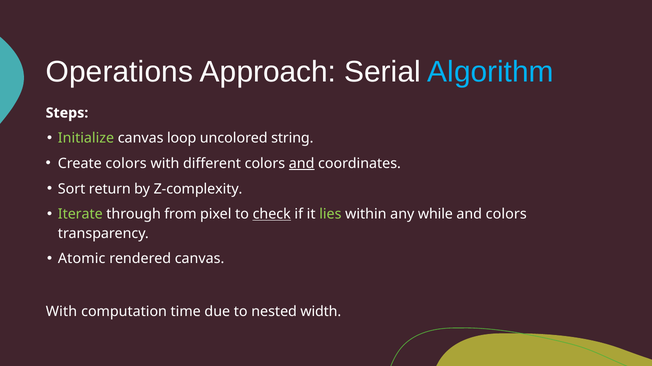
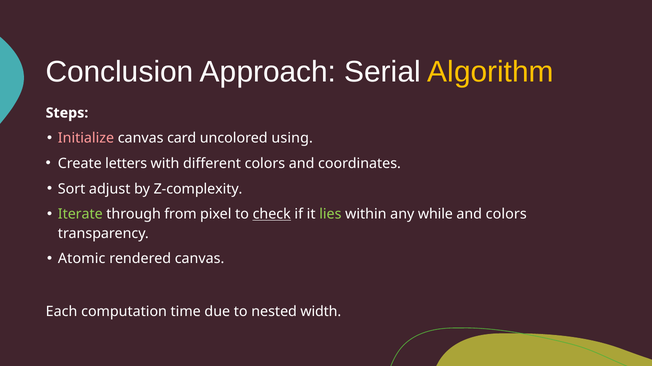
Operations: Operations -> Conclusion (120, 72)
Algorithm colour: light blue -> yellow (491, 72)
Initialize colour: light green -> pink (86, 138)
loop: loop -> card (182, 138)
string: string -> using (292, 138)
Create colors: colors -> letters (126, 164)
and underline: present -> none (302, 164)
return: return -> adjust (110, 189)
With: With -> Each (62, 312)
